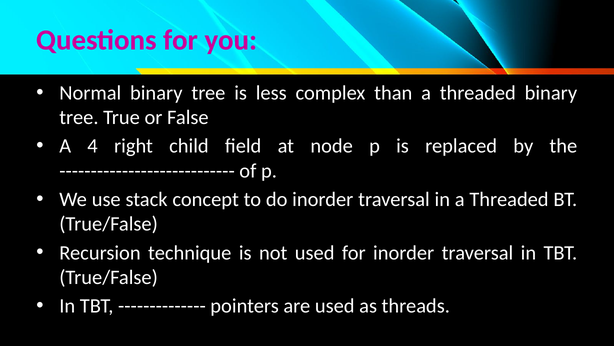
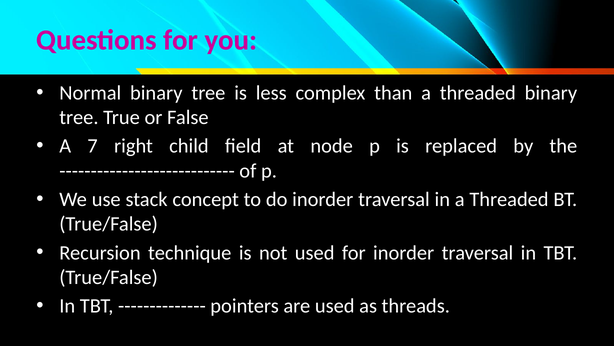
4: 4 -> 7 (93, 146)
